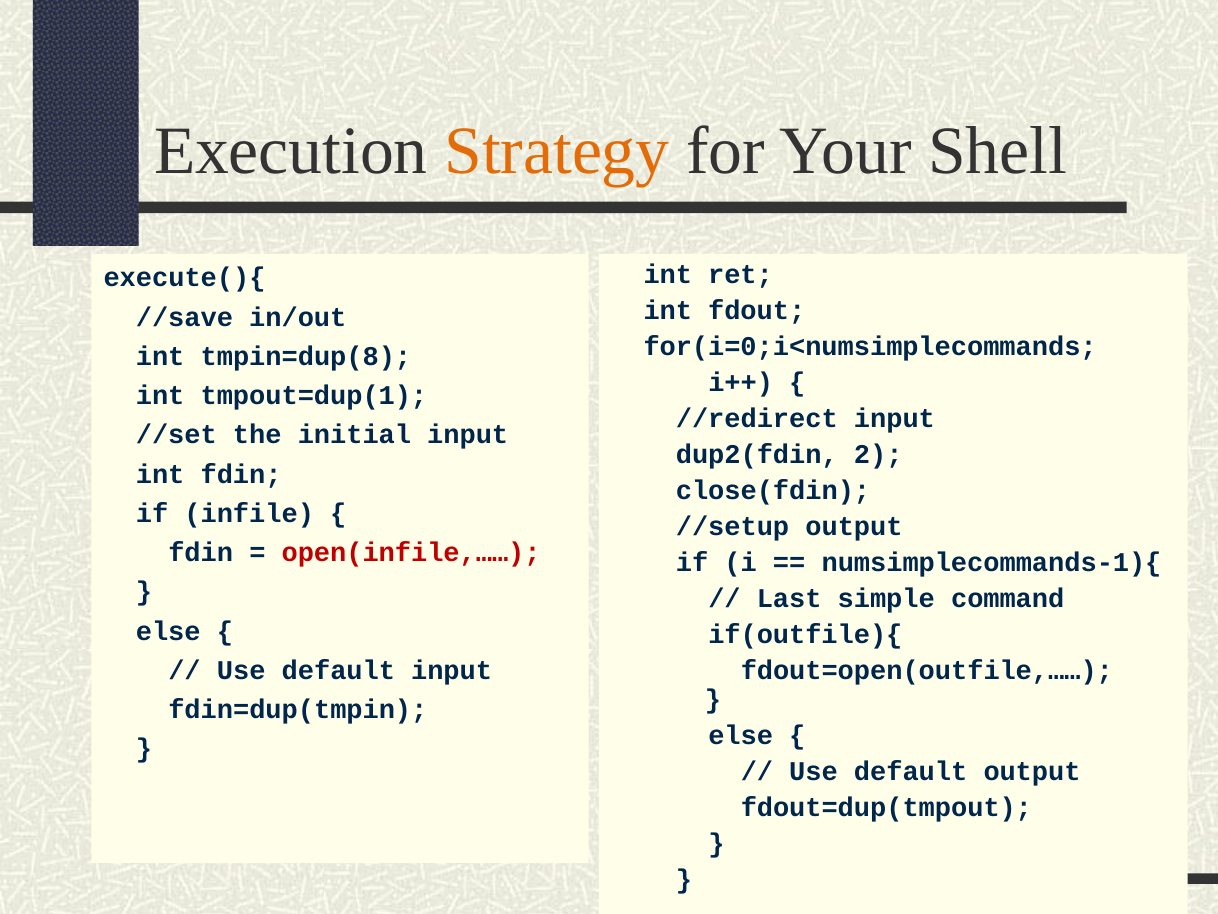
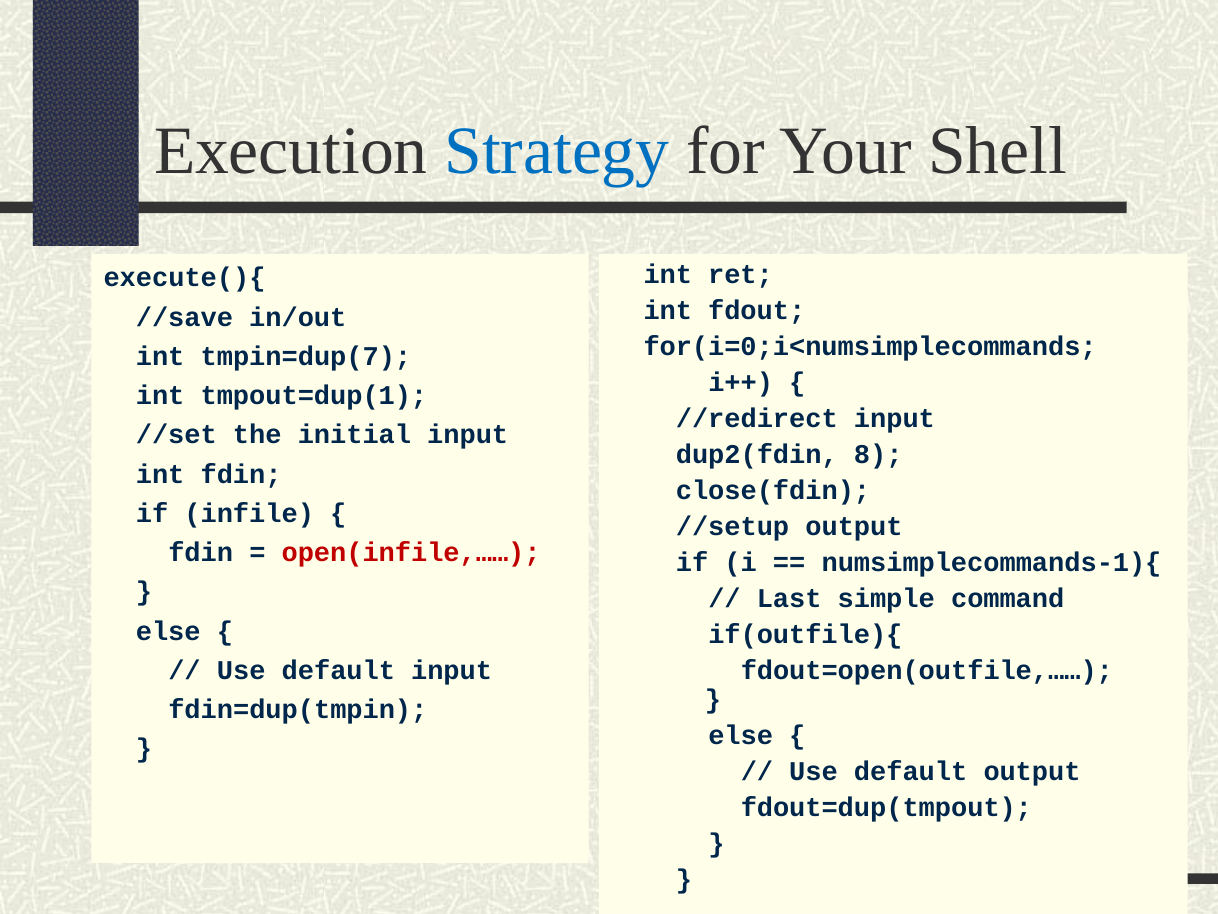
Strategy colour: orange -> blue (557, 151)
tmpin=dup(8: tmpin=dup(8 -> tmpin=dup(7 (306, 356)
2: 2 -> 8 (878, 454)
